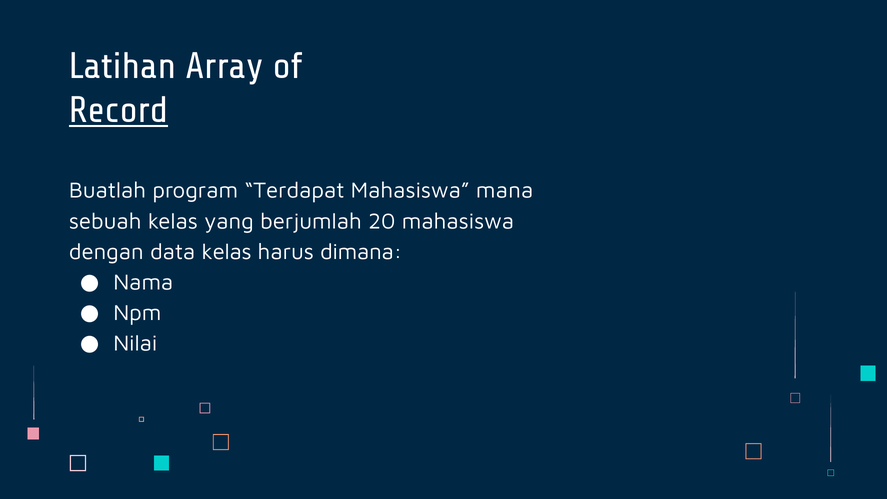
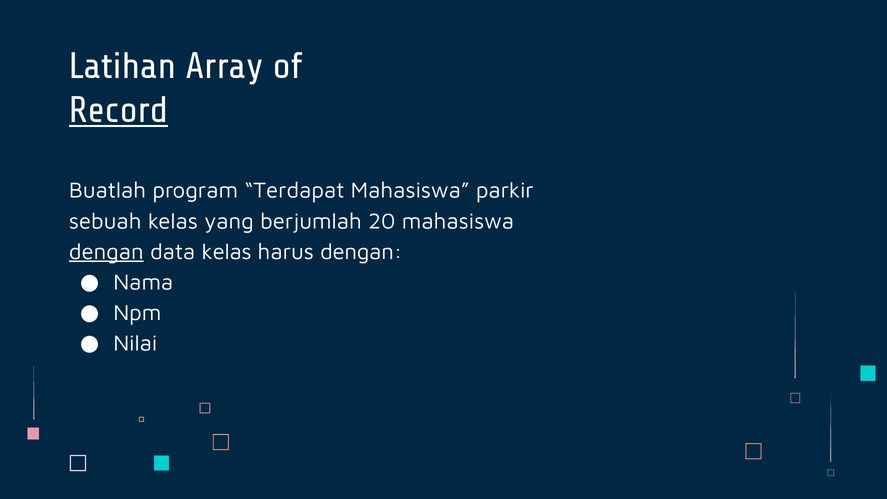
mana: mana -> parkir (505, 191)
dengan underline: none -> present (106, 252)
harus dimana: dimana -> dengan (361, 252)
